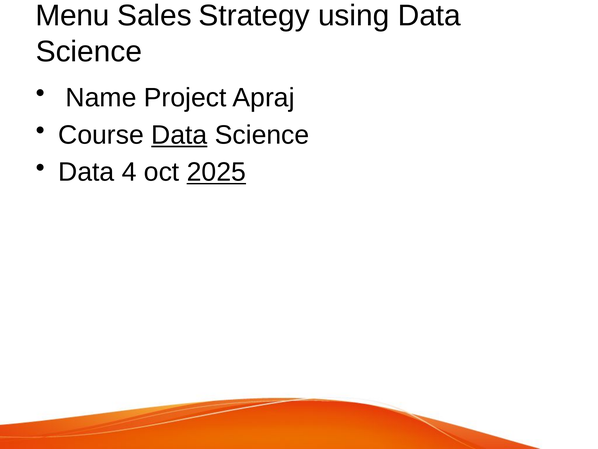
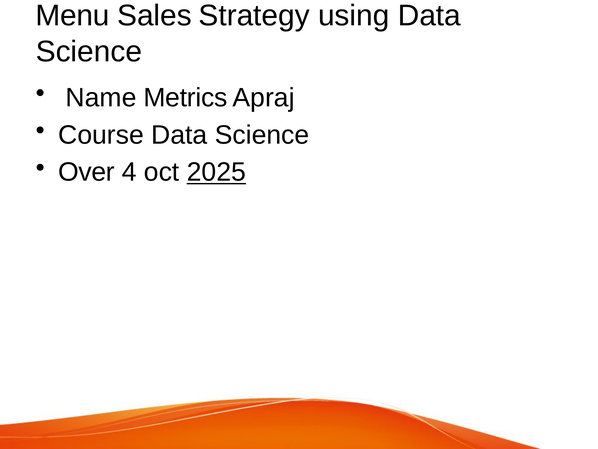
Project: Project -> Metrics (185, 98)
Data underline: present -> none (179, 135)
Data: Data -> Over (86, 172)
